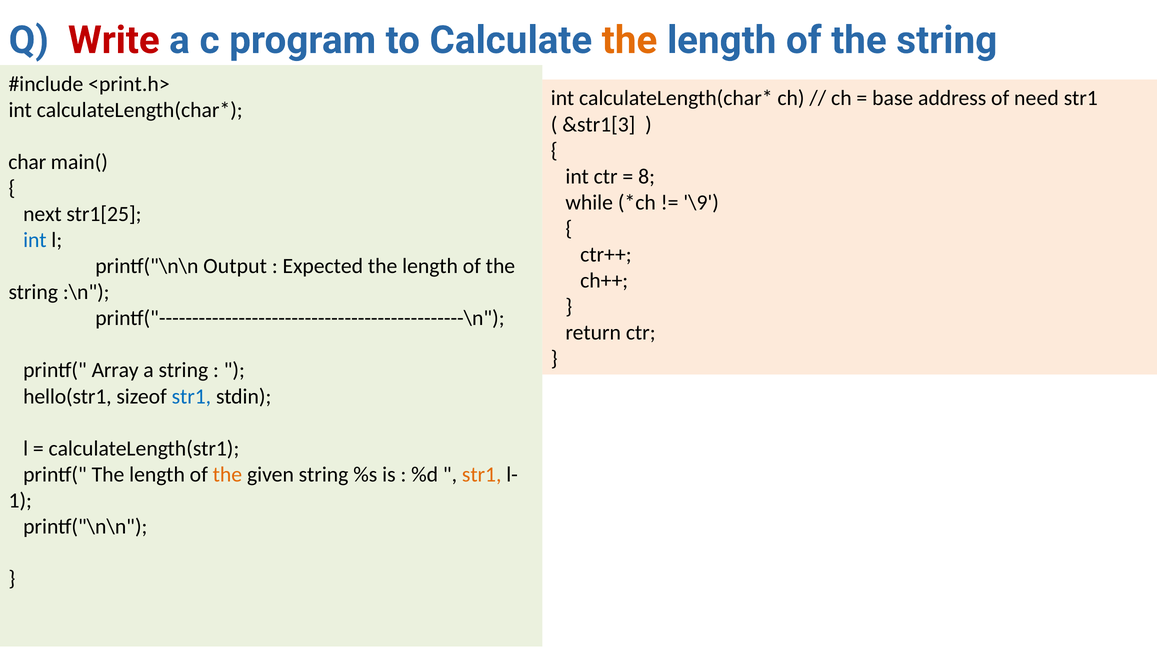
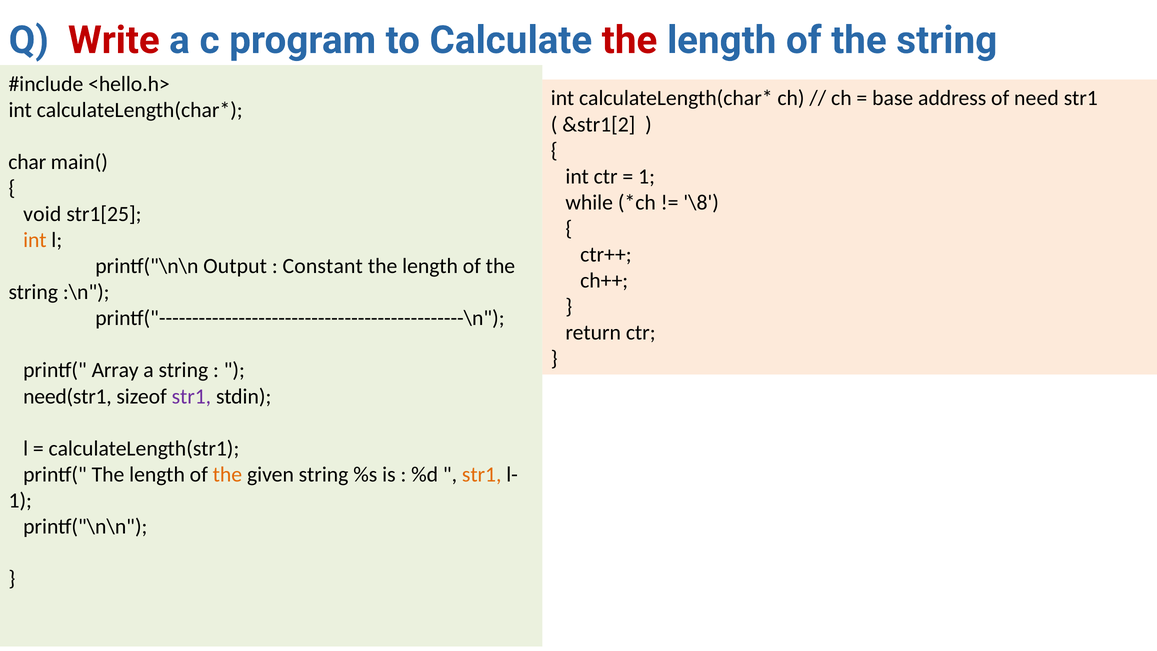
the colour: orange -> red (630, 40)
<print.h>: <print.h> -> <hello.h> (129, 84)
&str1[3: &str1[3 -> &str1[2 (599, 124)
8: 8 -> 1 (647, 176)
\9: \9 -> \8 (701, 202)
next: next -> void (42, 214)
int colour: blue -> orange (35, 240)
Expected: Expected -> Constant (323, 266)
hello(str1: hello(str1 -> need(str1 (67, 396)
str1 colour: blue -> purple (191, 396)
